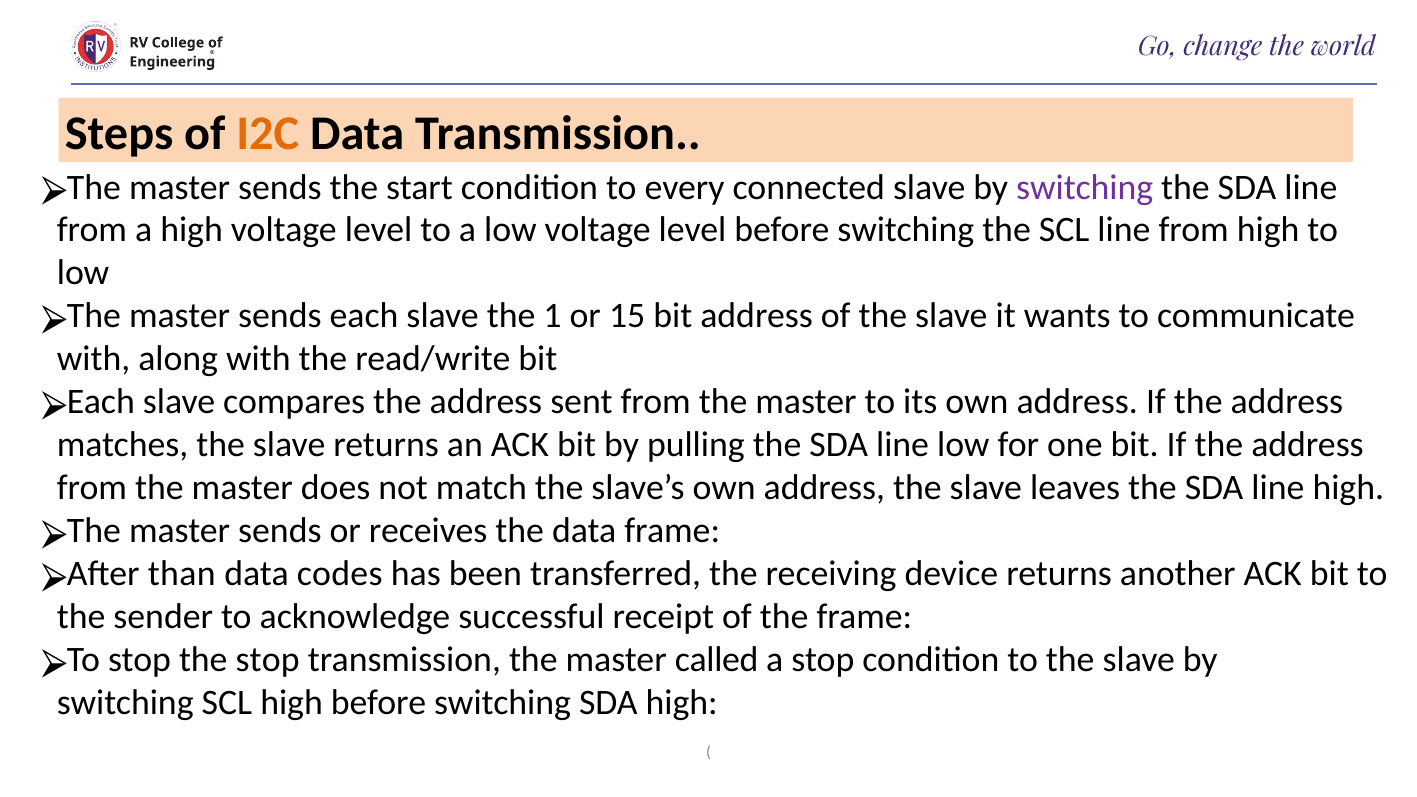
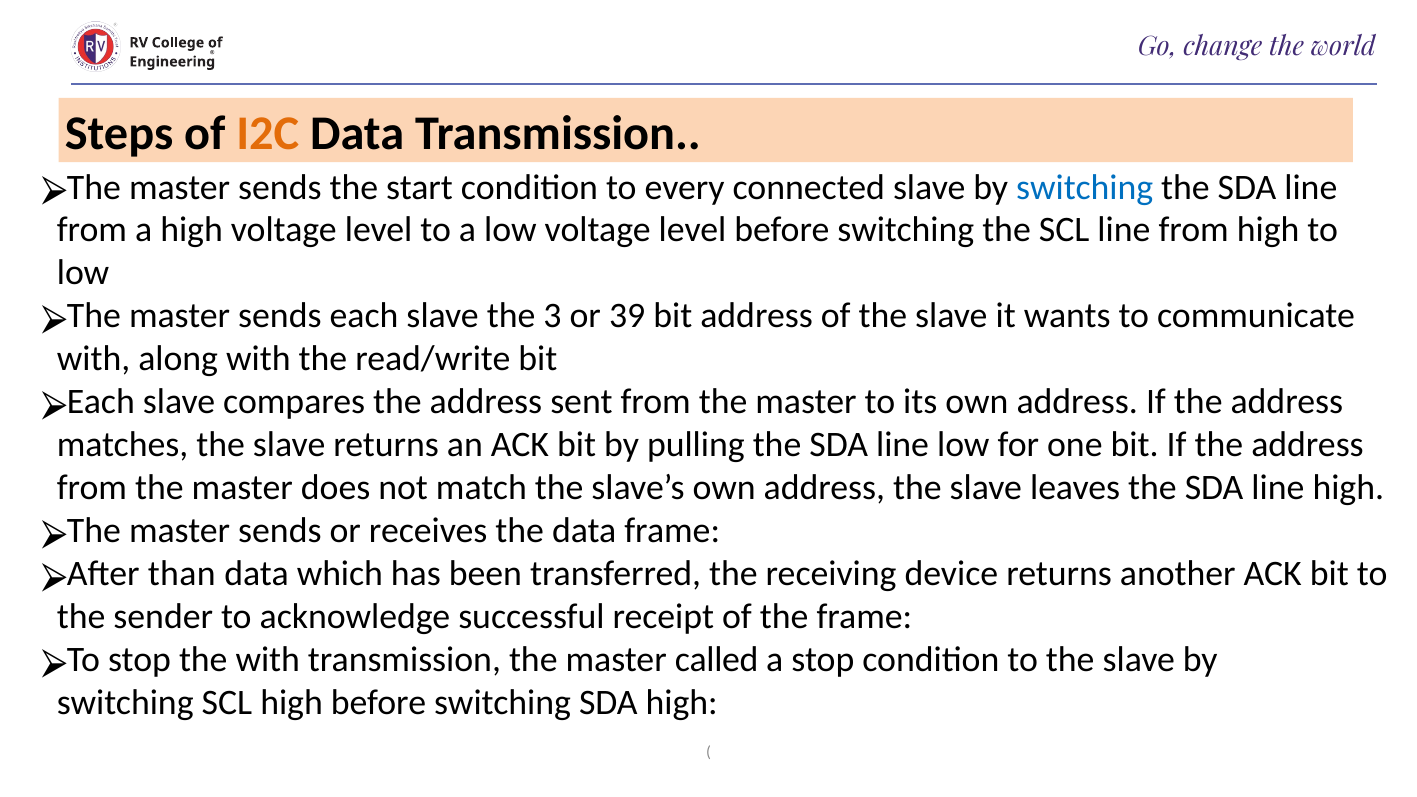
switching colour: purple -> blue (1085, 187)
1: 1 -> 3 (553, 316)
15: 15 -> 39 (627, 316)
codes: codes -> which (340, 574)
the stop: stop -> with (268, 660)
